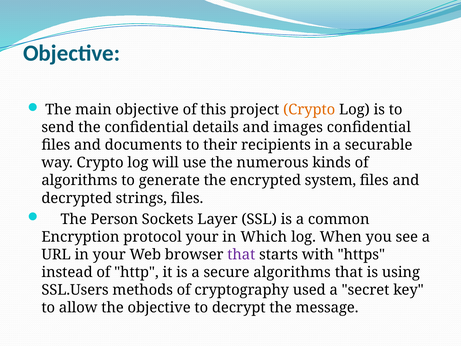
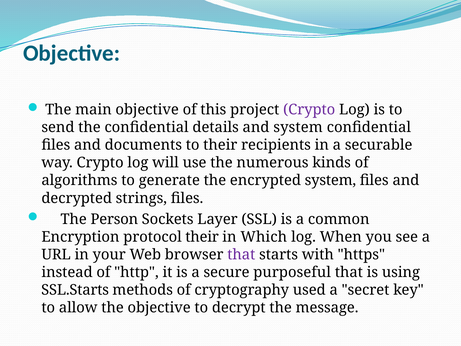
Crypto colour: orange -> purple (309, 110)
and images: images -> system (298, 127)
protocol your: your -> their (202, 237)
secure algorithms: algorithms -> purposeful (292, 272)
SSL.Users: SSL.Users -> SSL.Starts (75, 290)
